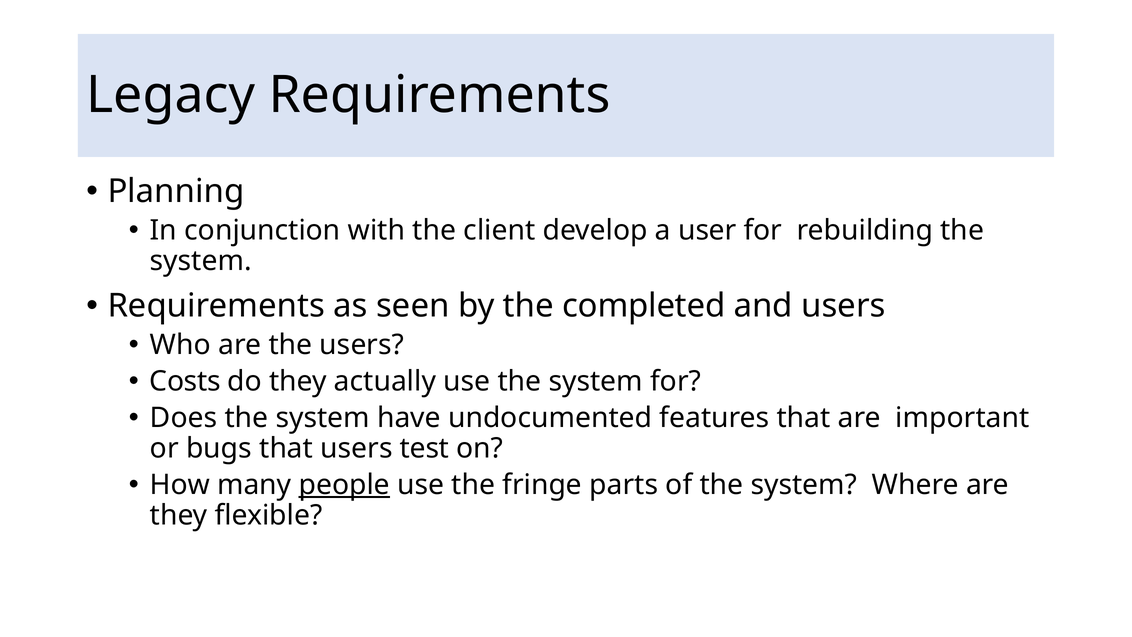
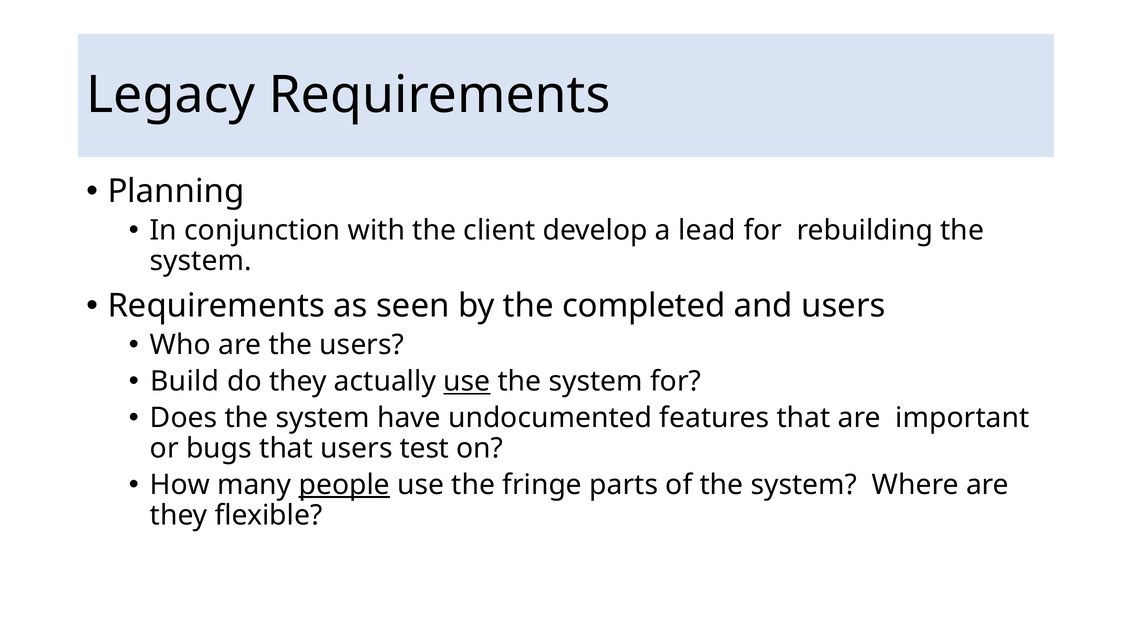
user: user -> lead (707, 230)
Costs: Costs -> Build (185, 381)
use underline: none -> present (467, 381)
